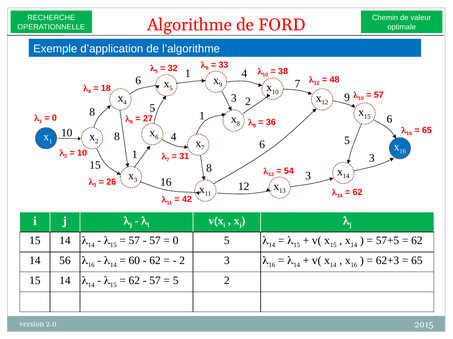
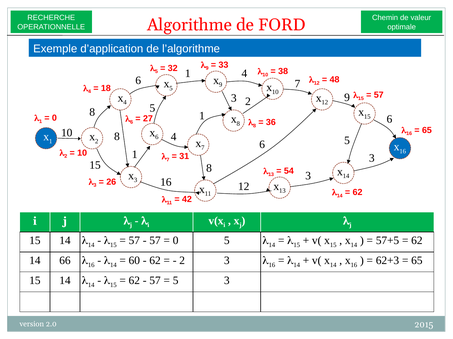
56: 56 -> 66 (65, 261)
5 2: 2 -> 3 (227, 281)
